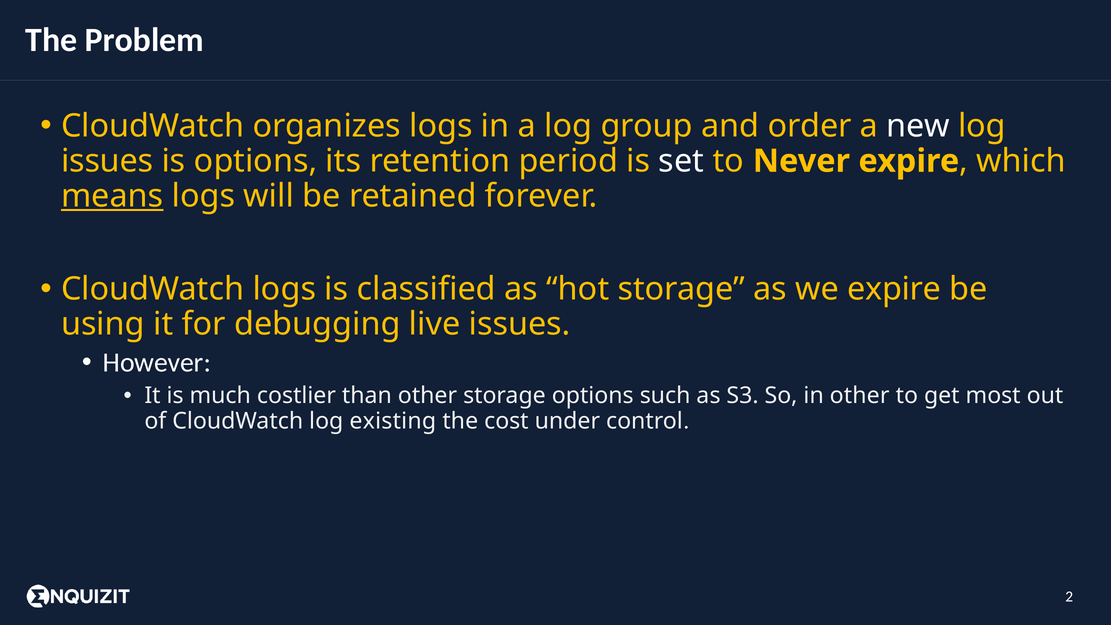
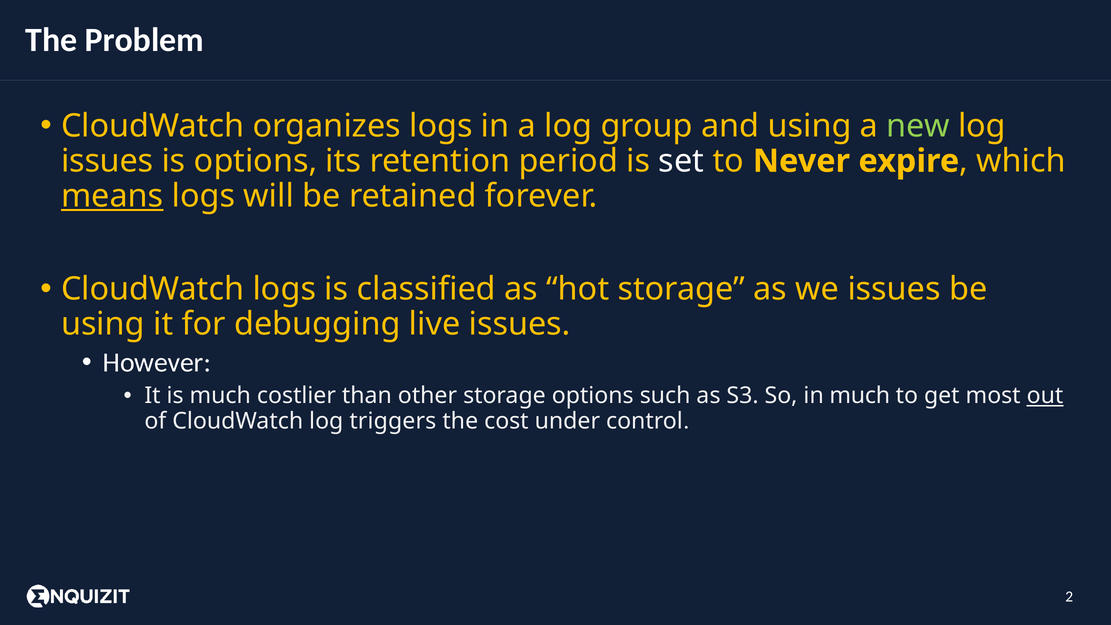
and order: order -> using (810, 126)
new colour: white -> light green (918, 126)
we expire: expire -> issues (894, 289)
in other: other -> much (860, 396)
out underline: none -> present (1045, 396)
existing: existing -> triggers (393, 421)
